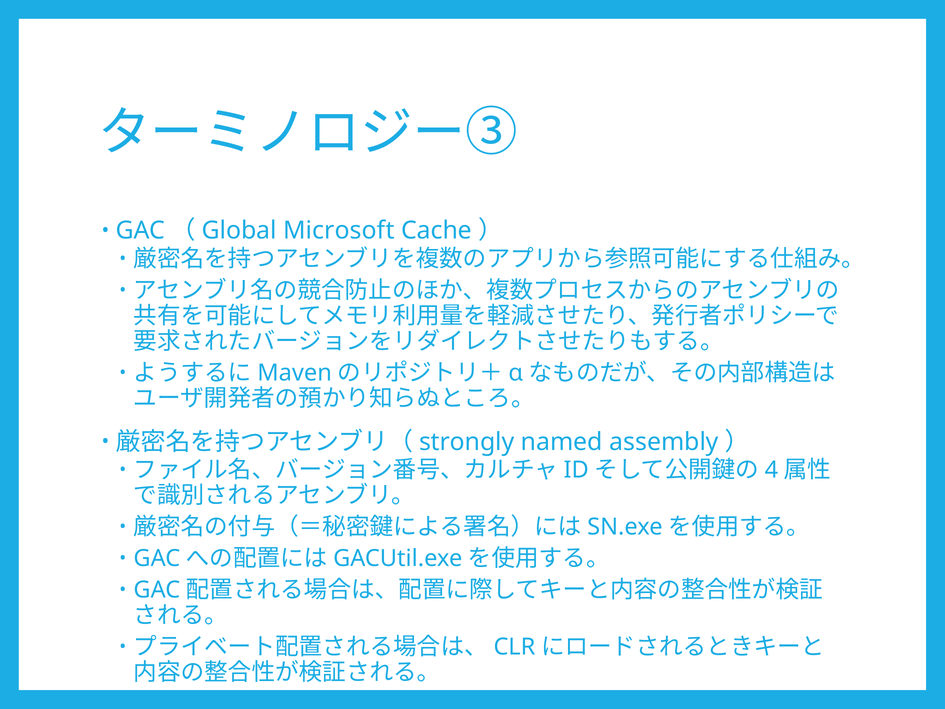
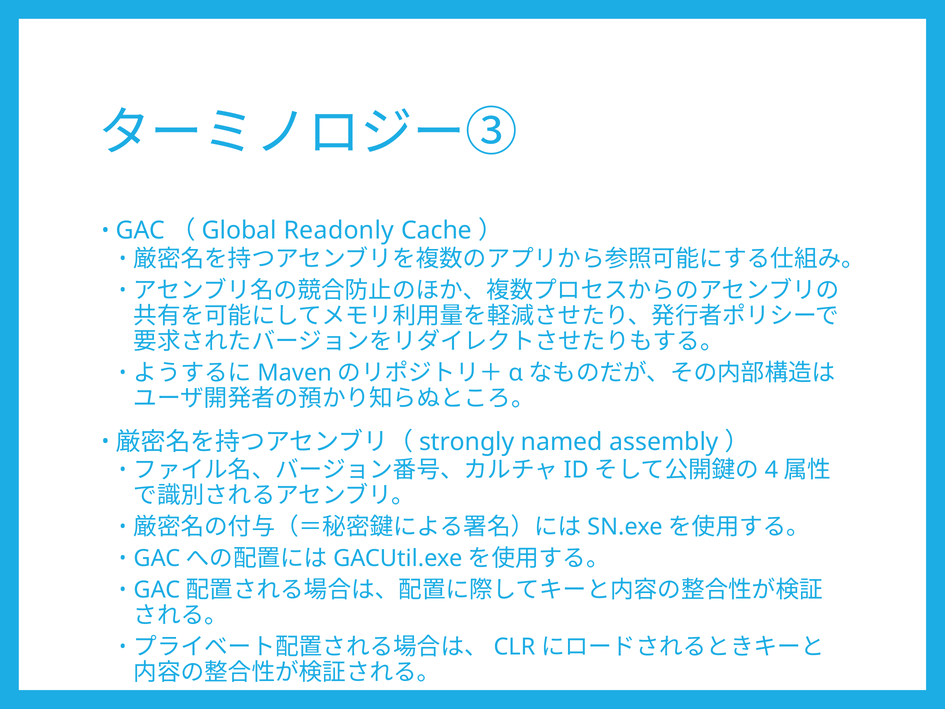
Microsoft: Microsoft -> Readonly (339, 231)
